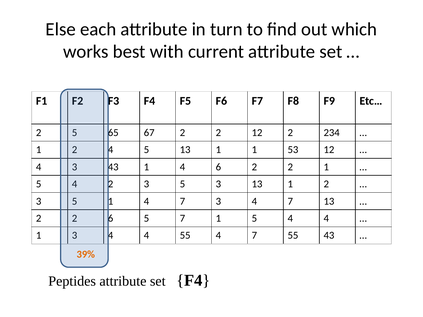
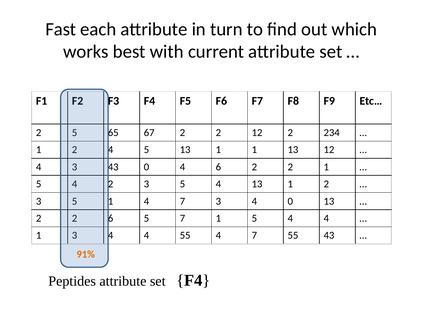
Else: Else -> Fast (61, 29)
1 53: 53 -> 13 (293, 150)
43 1: 1 -> 0 (146, 167)
3 5 3: 3 -> 4 (218, 184)
3 4 7: 7 -> 0 (290, 201)
39%: 39% -> 91% (86, 255)
